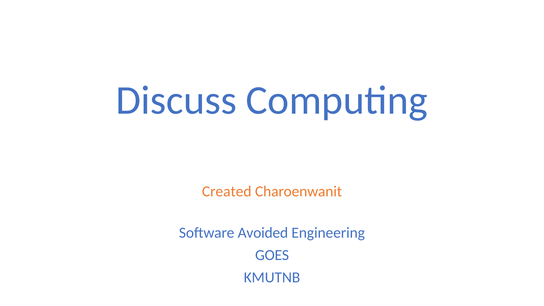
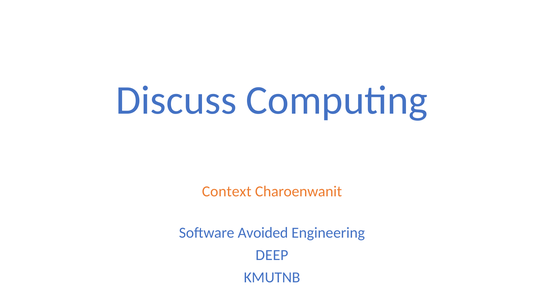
Created: Created -> Context (227, 192)
GOES: GOES -> DEEP (272, 255)
